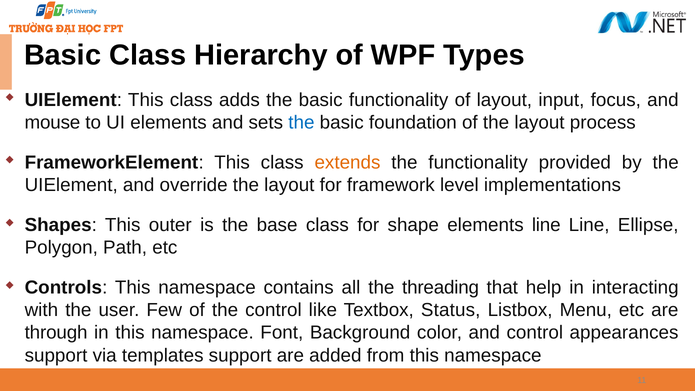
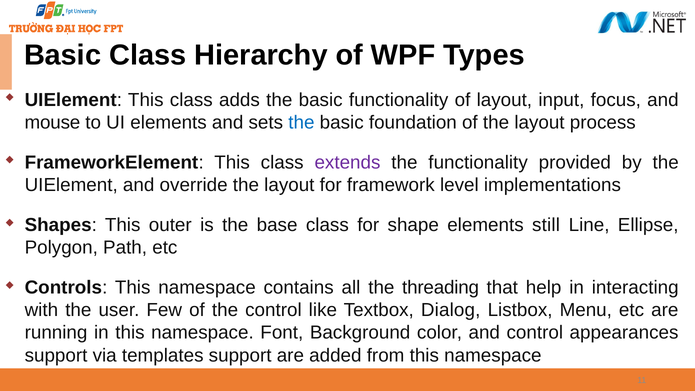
extends colour: orange -> purple (347, 163)
elements line: line -> still (546, 225)
Status: Status -> Dialog (451, 310)
through: through -> running (56, 333)
